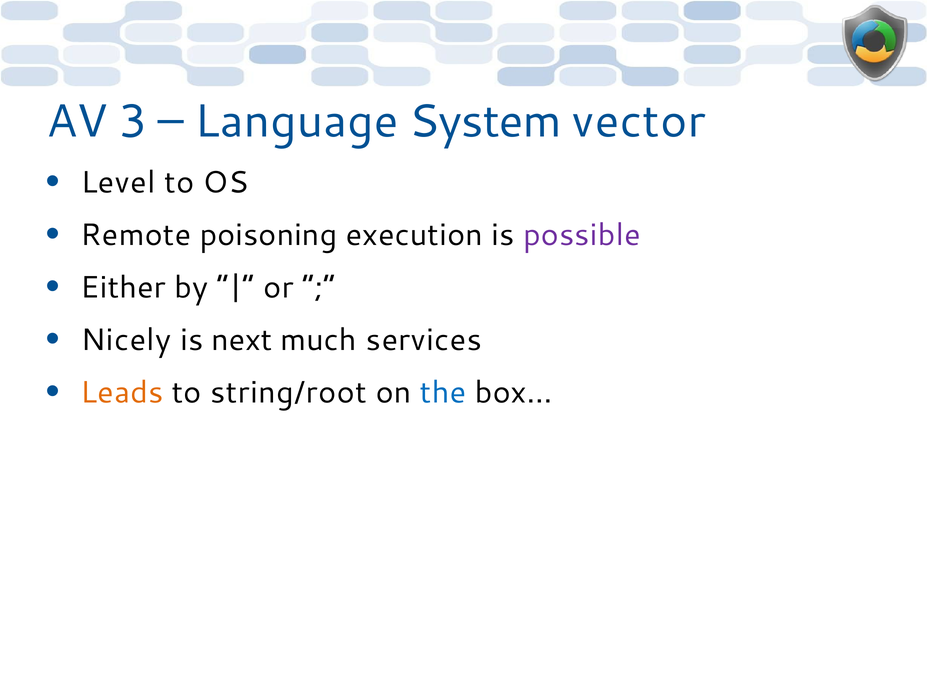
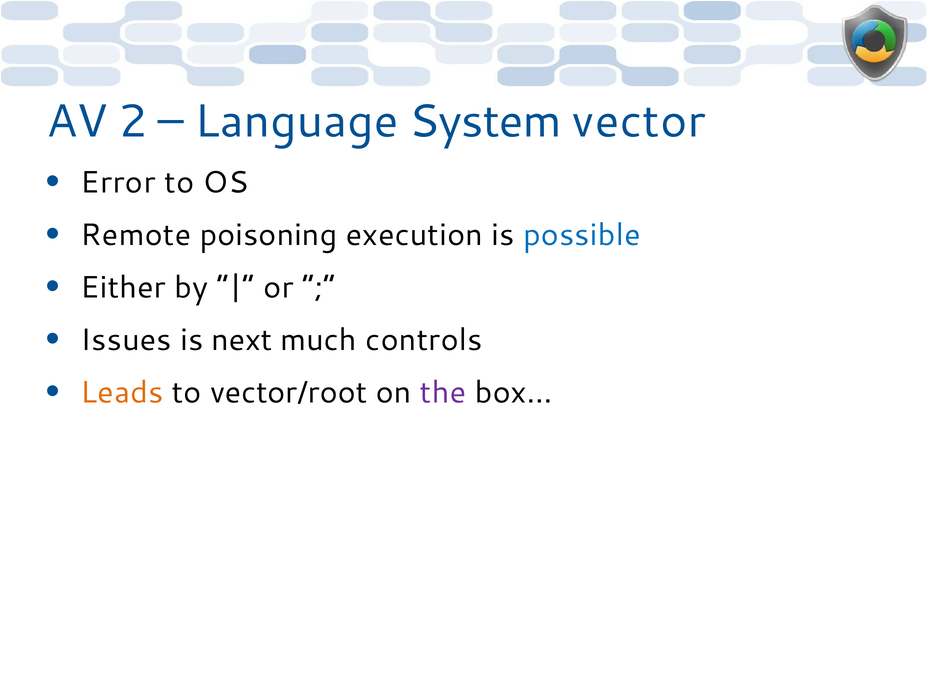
3: 3 -> 2 (133, 122)
Level: Level -> Error (118, 183)
possible colour: purple -> blue (582, 235)
Nicely: Nicely -> Issues (126, 340)
services: services -> controls (424, 340)
string/root: string/root -> vector/root (289, 393)
the colour: blue -> purple (443, 393)
